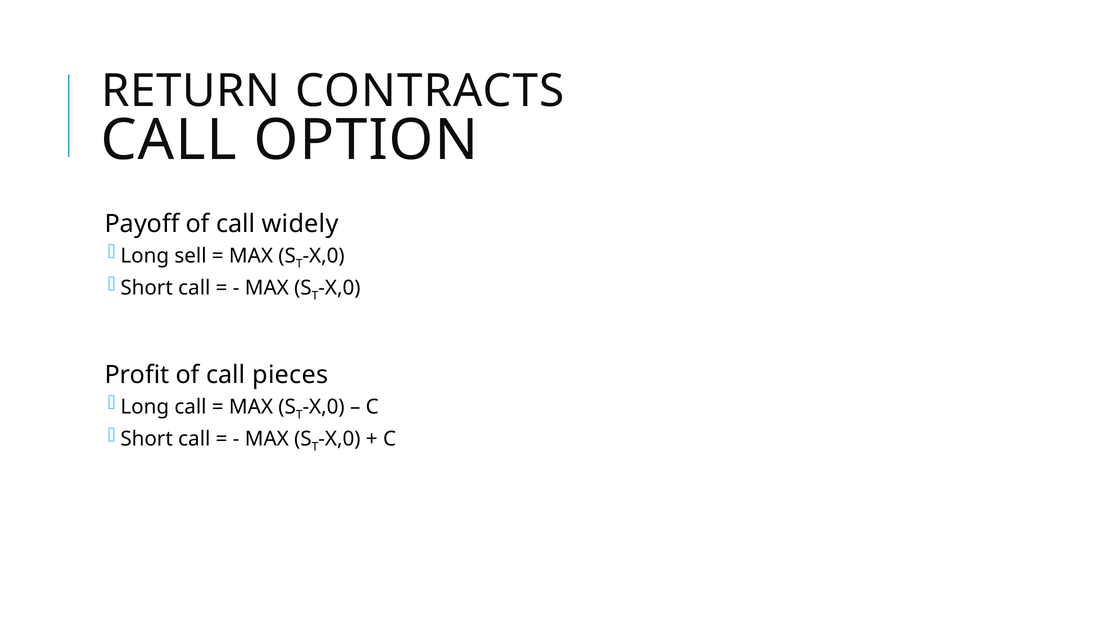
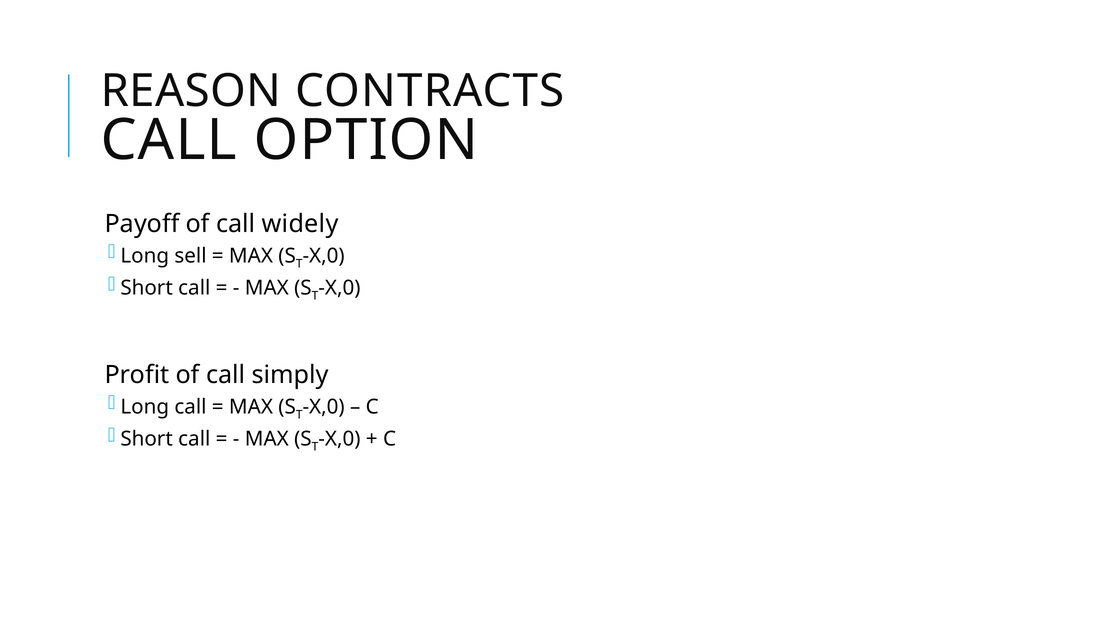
RETURN: RETURN -> REASON (191, 91)
pieces: pieces -> simply (290, 375)
